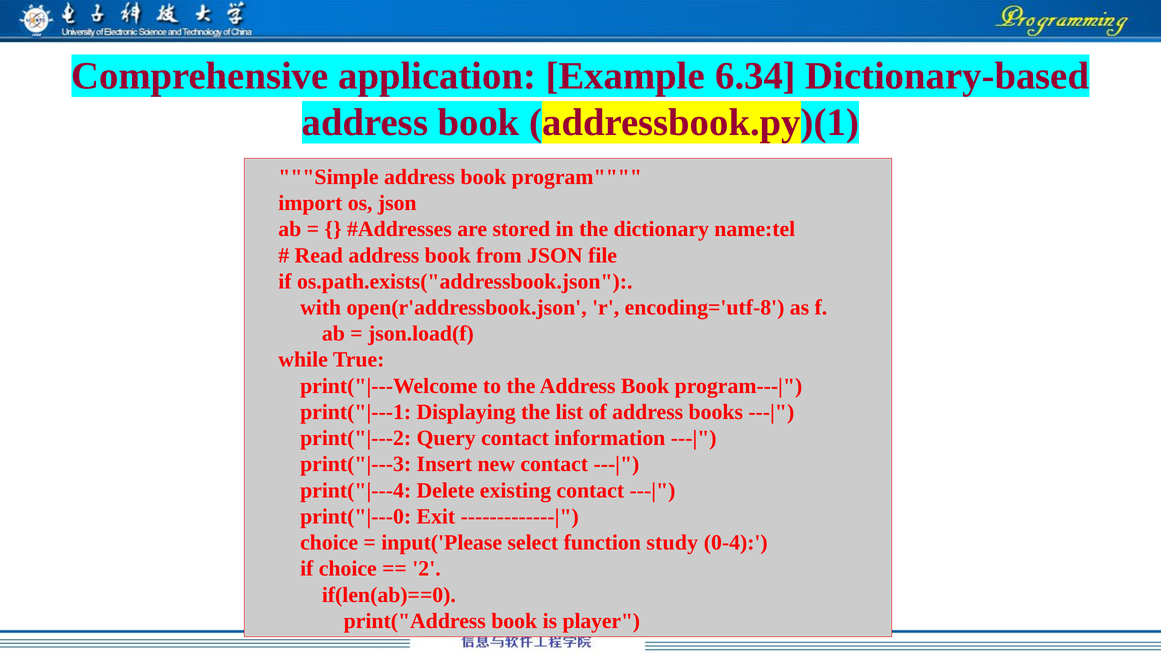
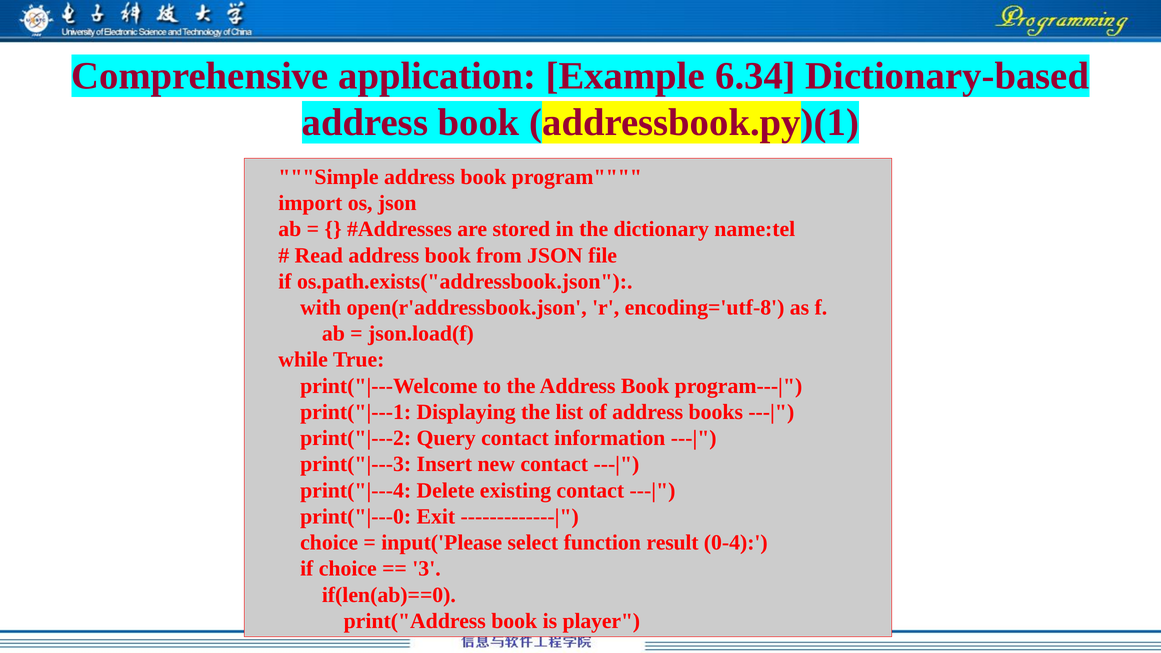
study: study -> result (672, 543)
2: 2 -> 3 (427, 569)
